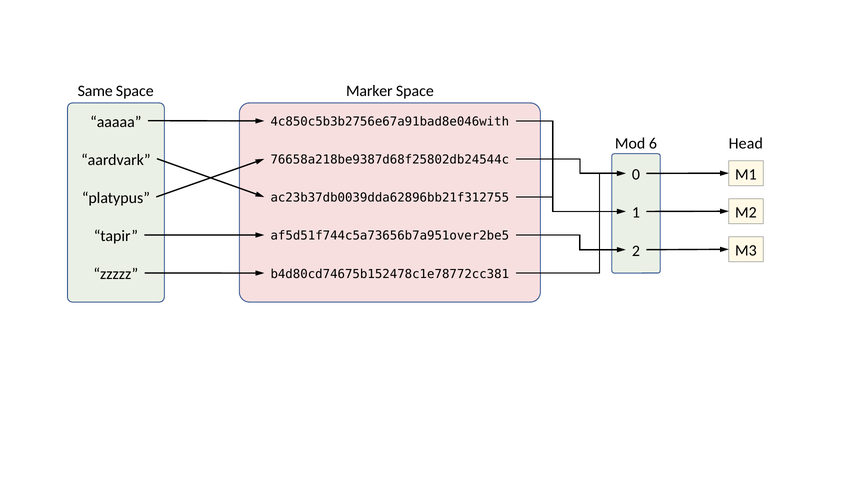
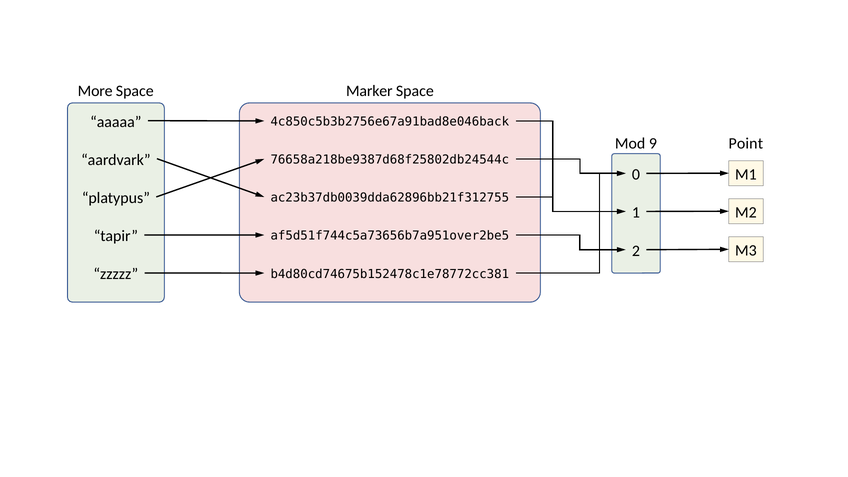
Same: Same -> More (95, 91)
4c850c5b3b2756e67a91bad8e046with: 4c850c5b3b2756e67a91bad8e046with -> 4c850c5b3b2756e67a91bad8e046back (390, 122)
6: 6 -> 9 (653, 144)
Head: Head -> Point (746, 144)
